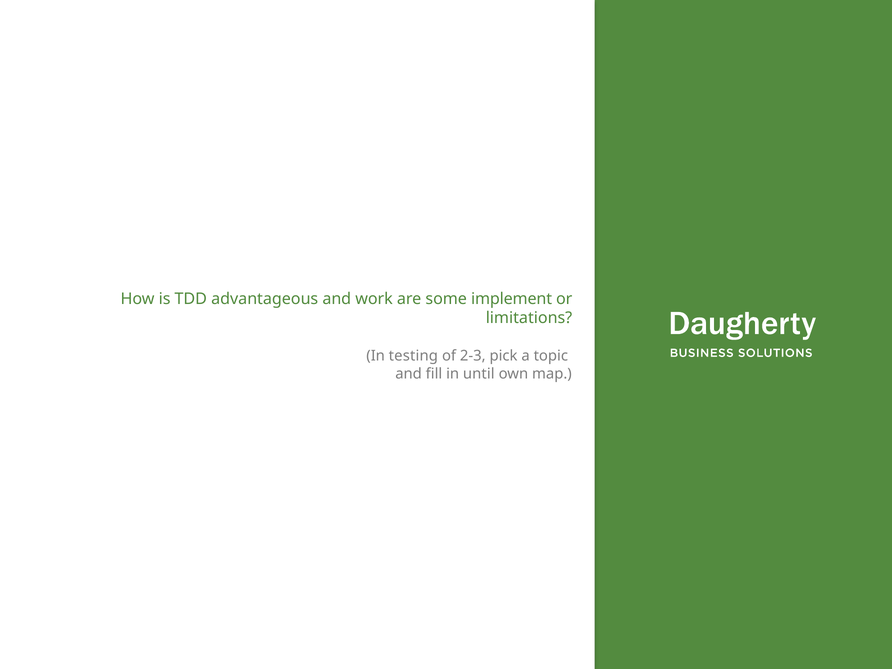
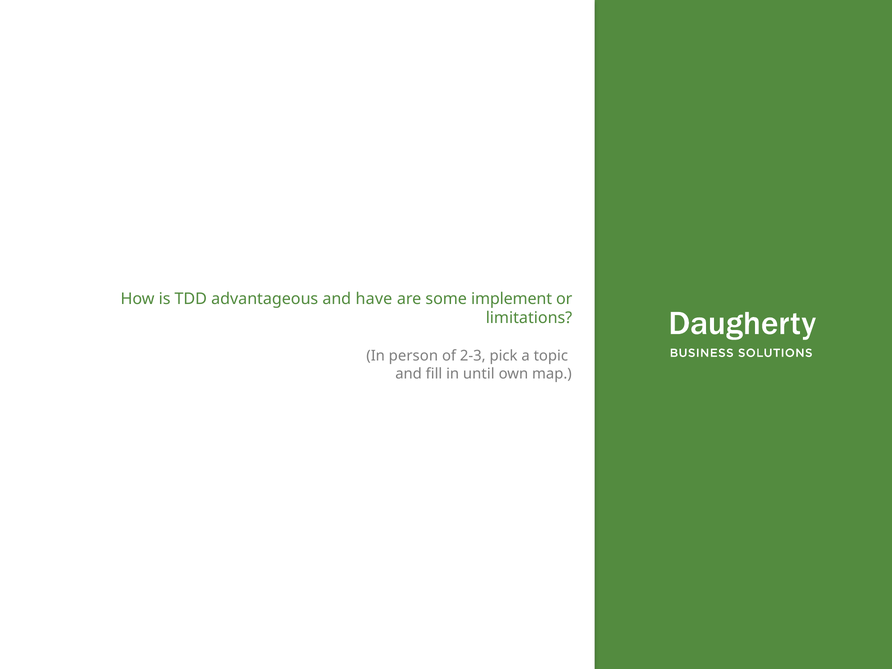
work: work -> have (374, 299)
testing: testing -> person (413, 356)
